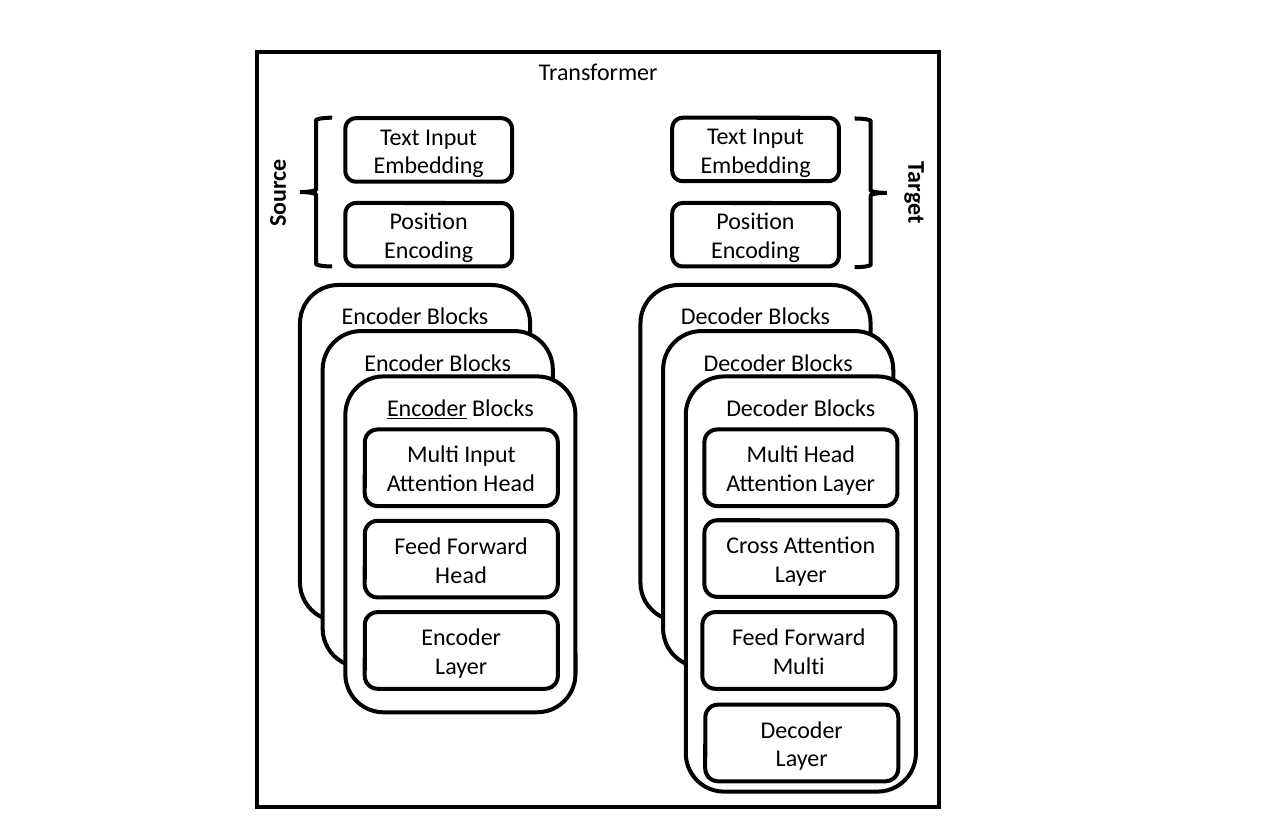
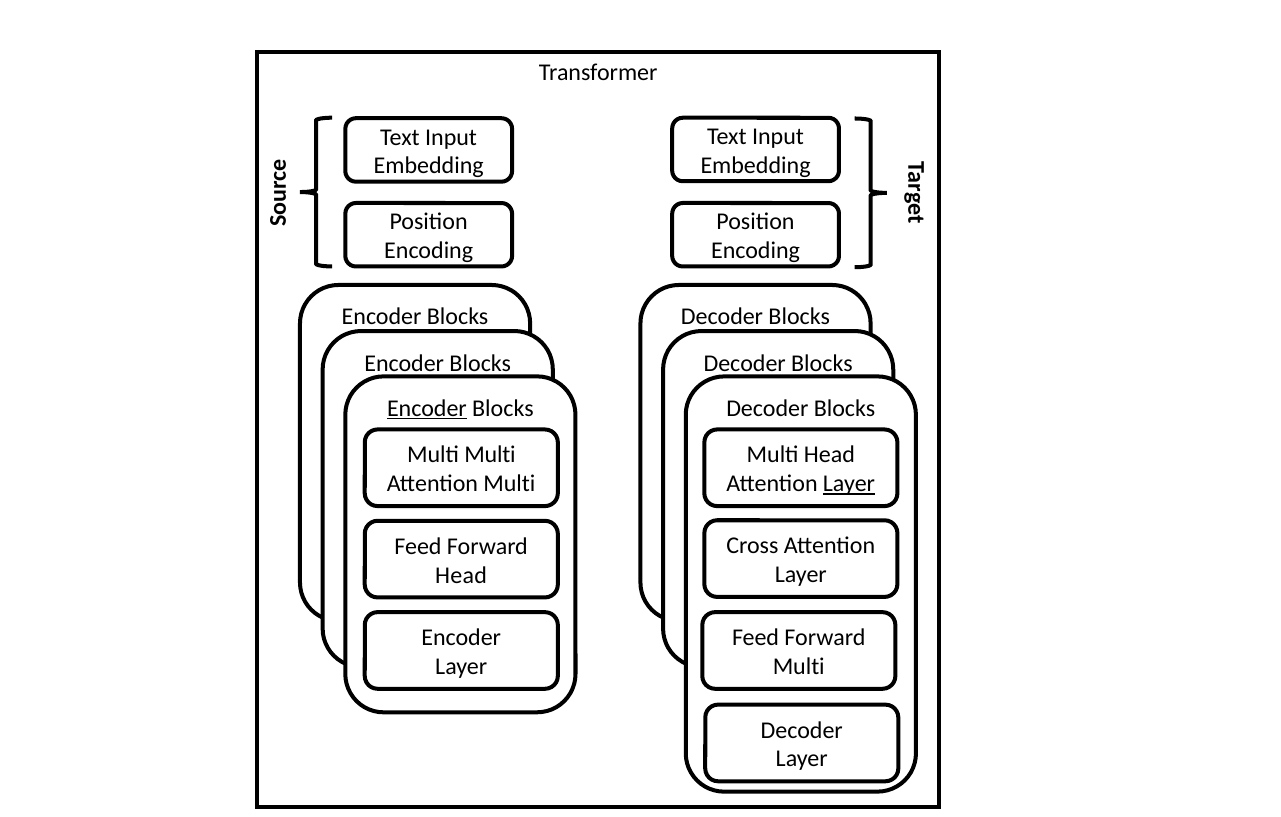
Multi Input: Input -> Multi (490, 455)
Attention Head: Head -> Multi (509, 484)
Layer underline: none -> present (849, 484)
